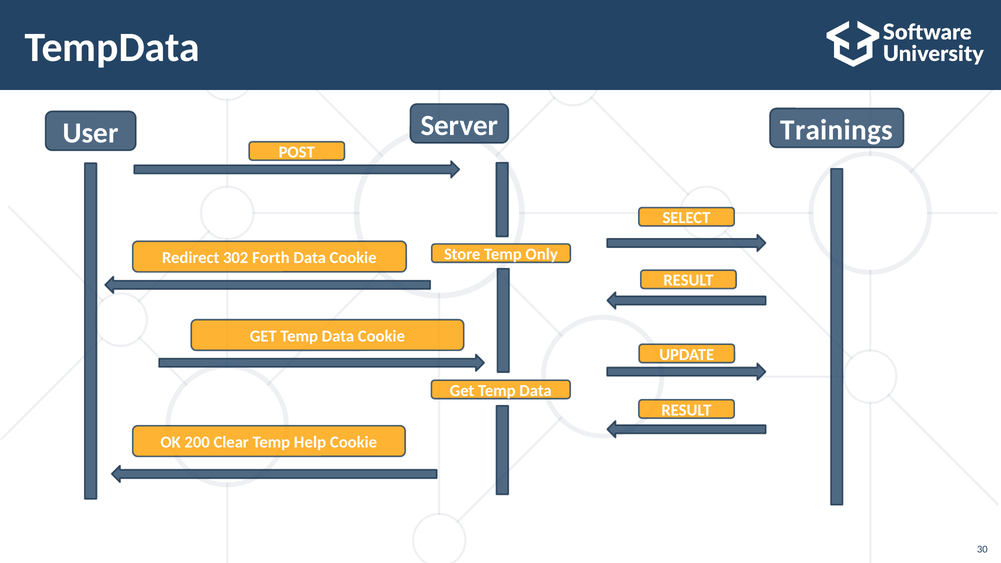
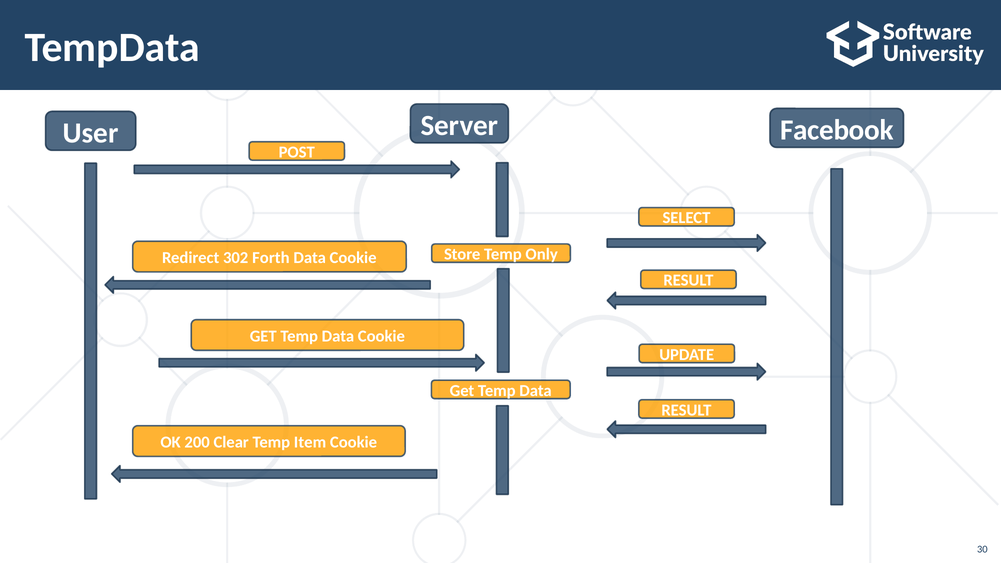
Trainings: Trainings -> Facebook (837, 130)
Help: Help -> Item (310, 442)
